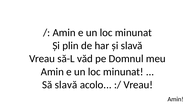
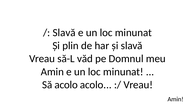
Amin: Amin -> Slavă (64, 33)
Să slavă: slavă -> acolo (66, 85)
